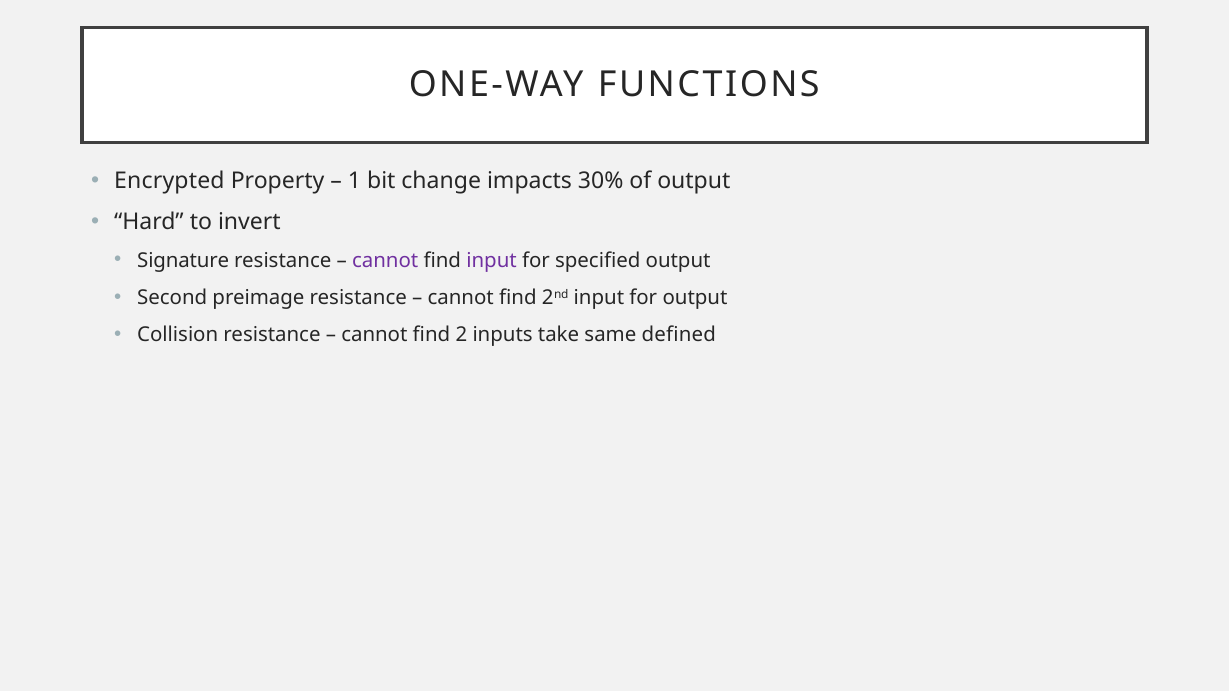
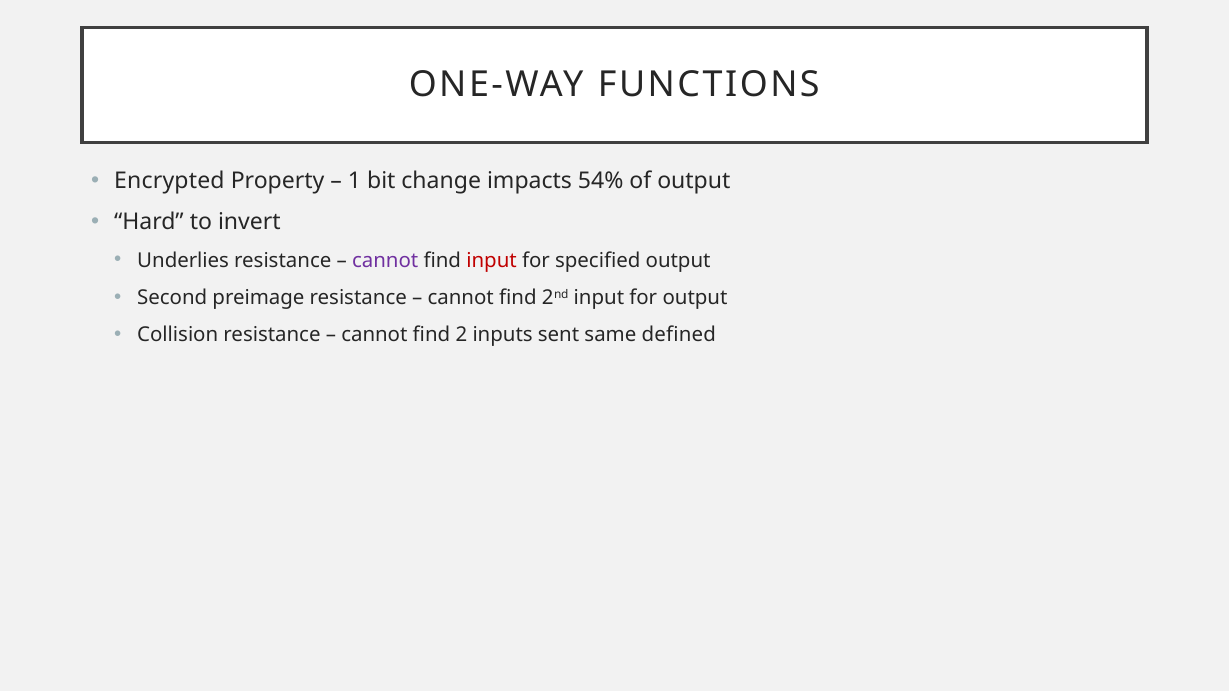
30%: 30% -> 54% (601, 181)
Signature: Signature -> Underlies (183, 261)
input colour: purple -> red (492, 261)
take: take -> sent (559, 335)
